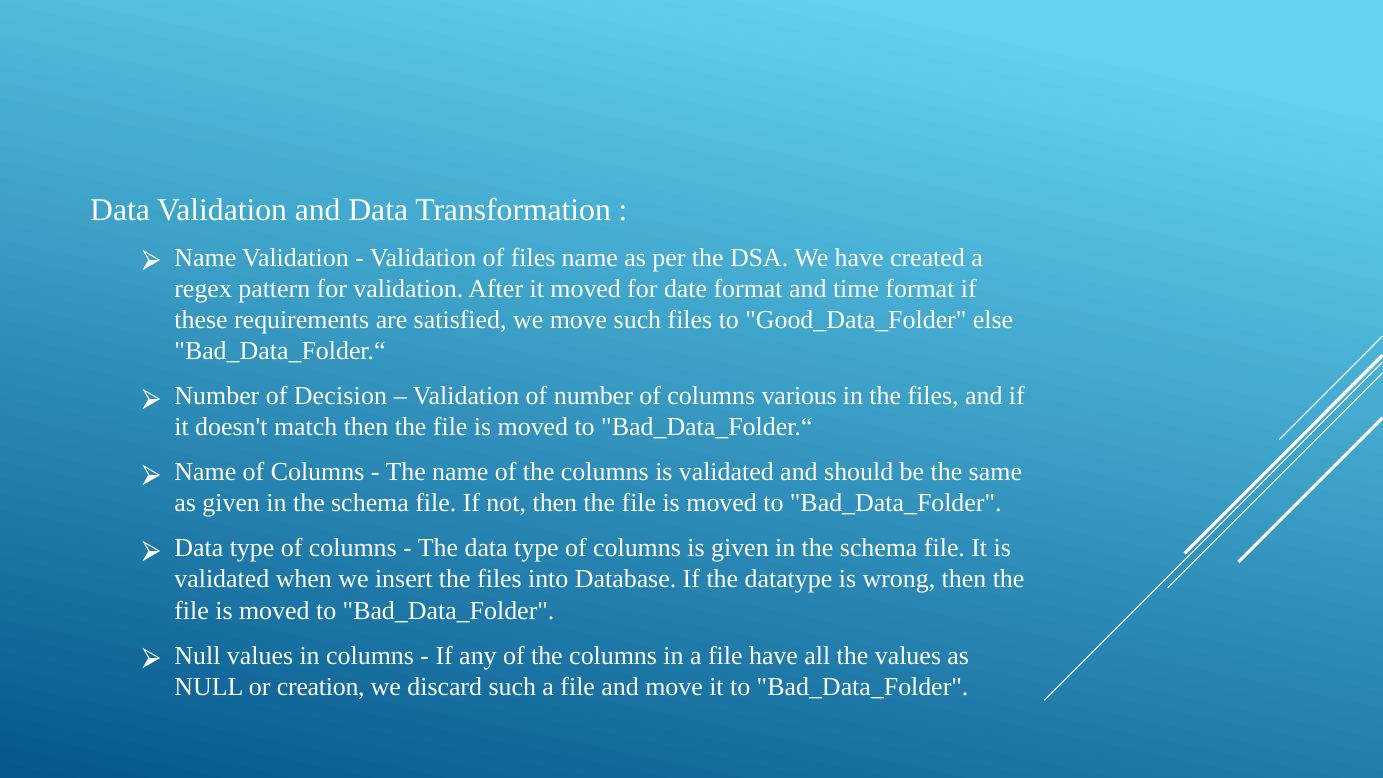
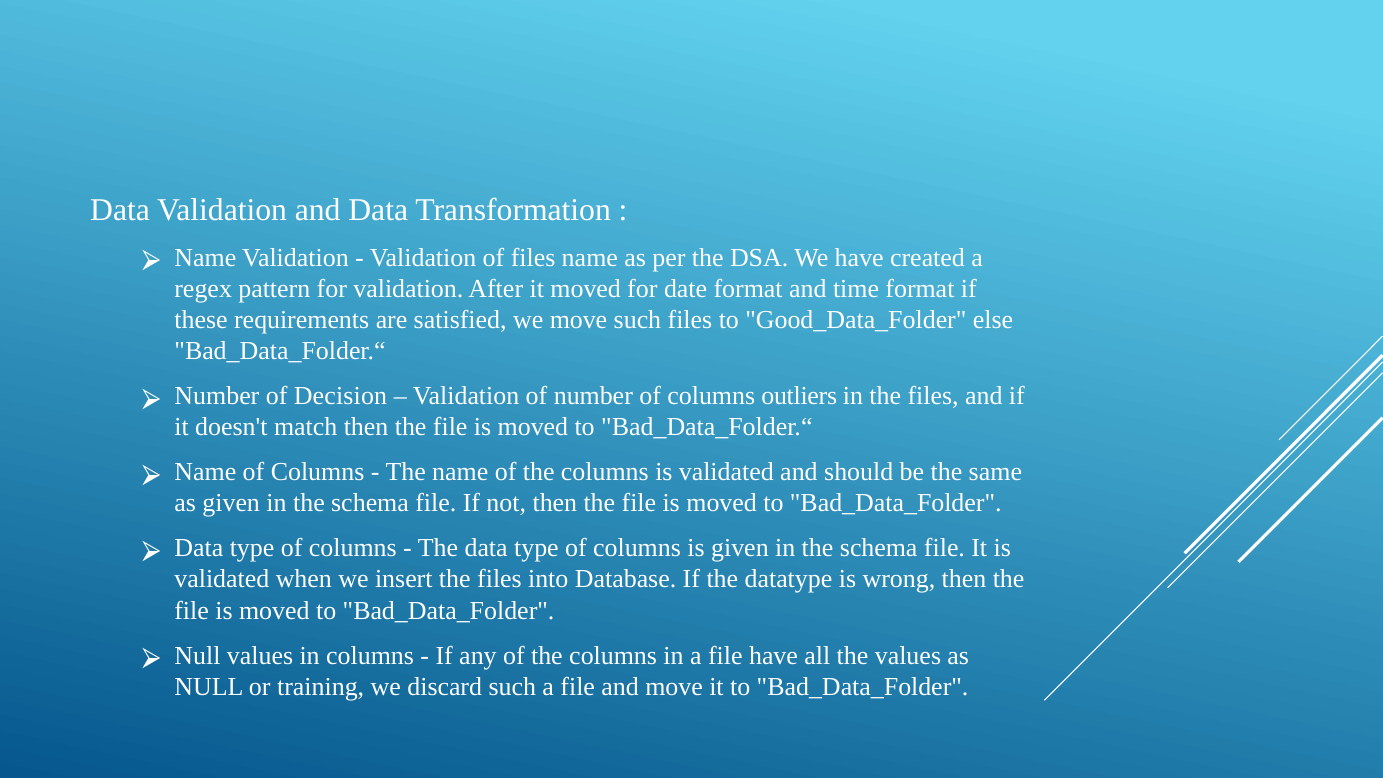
various: various -> outliers (799, 396)
creation: creation -> training (321, 687)
